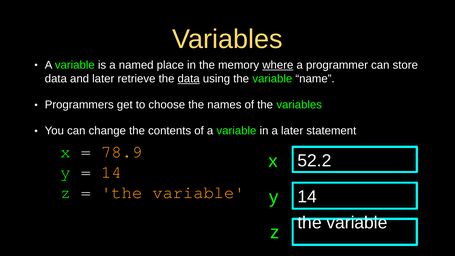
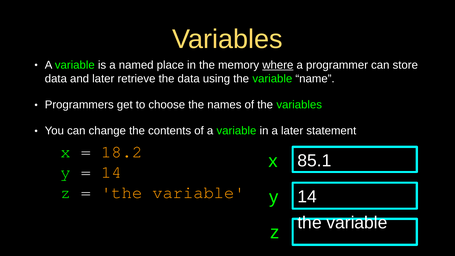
data underline: present -> none (189, 79)
78.9: 78.9 -> 18.2 (122, 152)
52.2: 52.2 -> 85.1 (314, 161)
